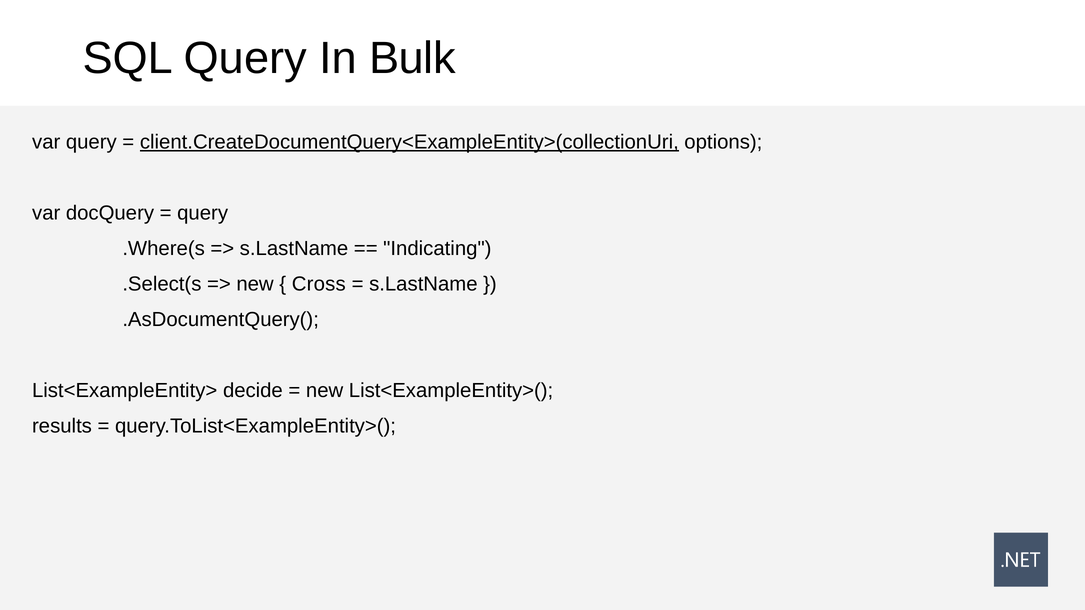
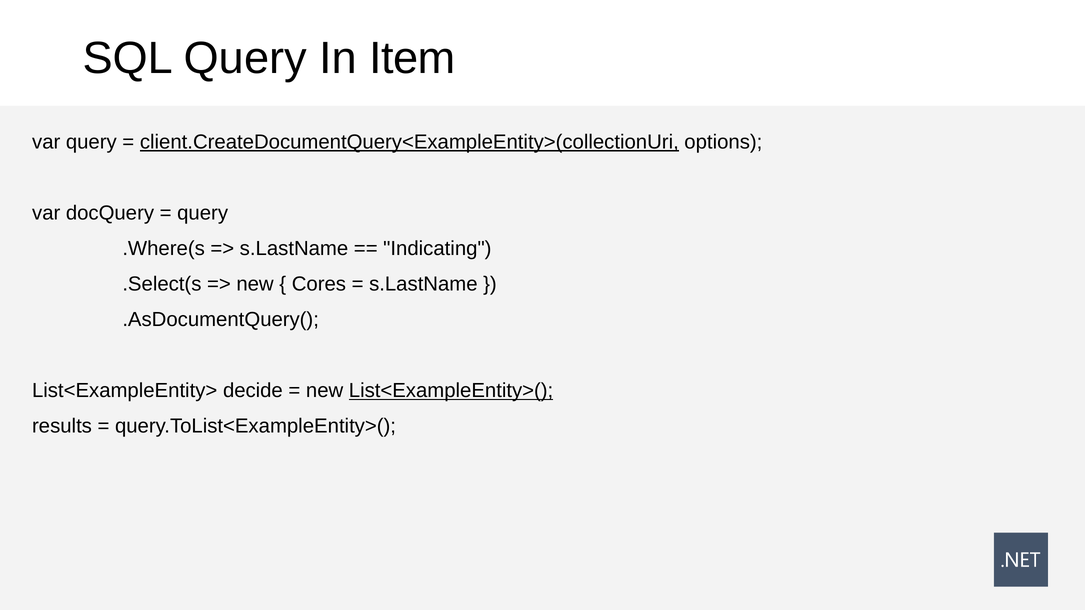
Bulk: Bulk -> Item (412, 58)
Cross: Cross -> Cores (319, 284)
List<ExampleEntity>( underline: none -> present (451, 391)
